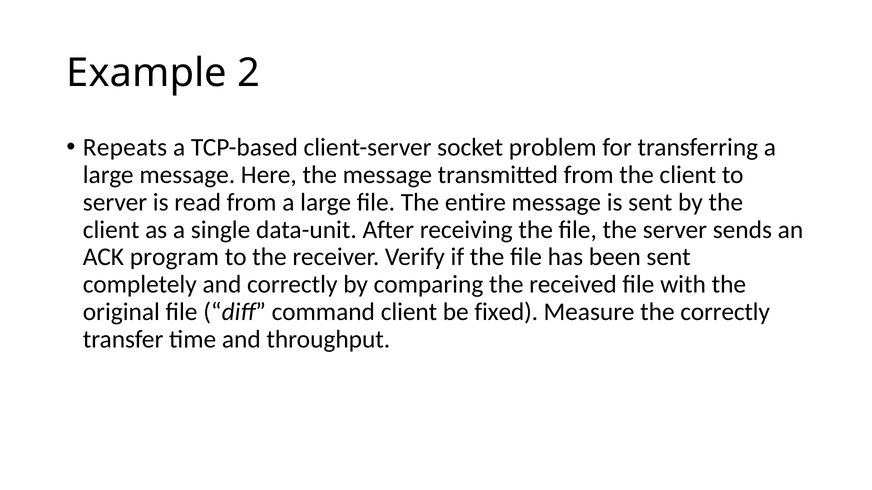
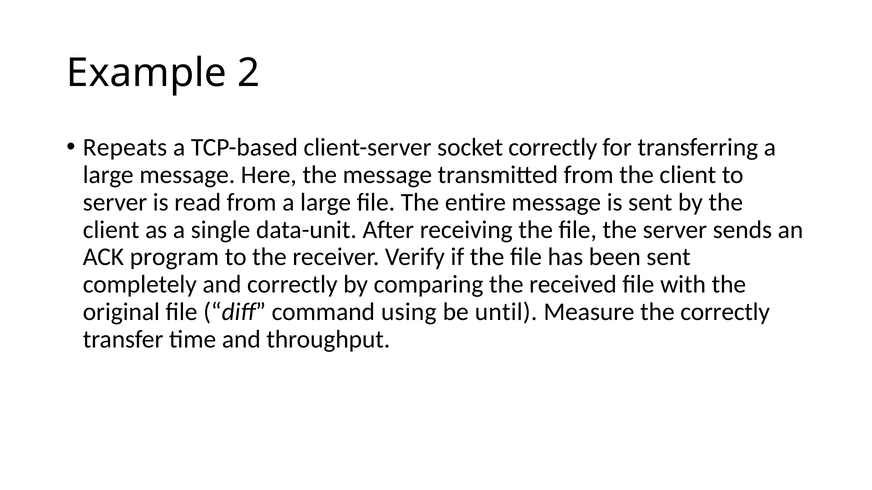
socket problem: problem -> correctly (553, 147)
command client: client -> using (409, 312)
fixed: fixed -> until (506, 312)
